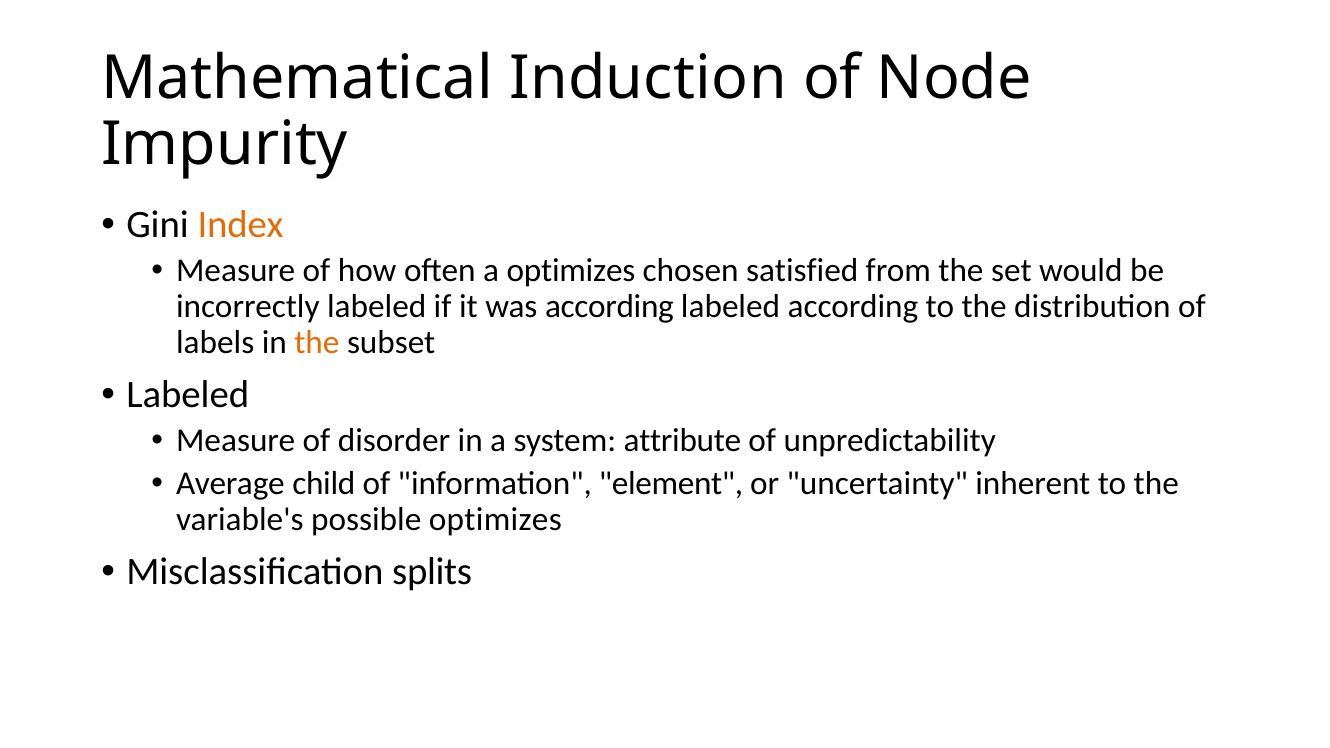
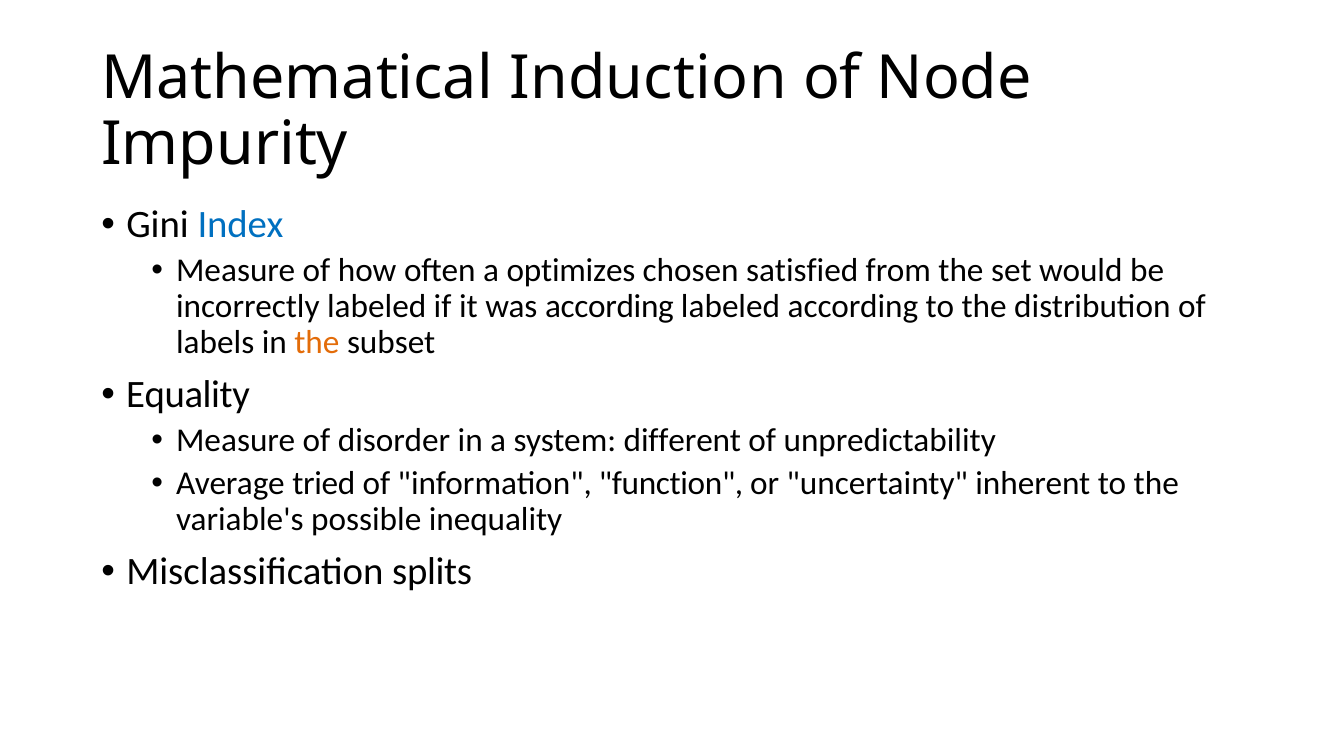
Index colour: orange -> blue (241, 225)
Labeled: Labeled -> Equality (188, 395)
attribute: attribute -> different (682, 441)
child: child -> tried (324, 484)
element: element -> function (671, 484)
possible optimizes: optimizes -> inequality (496, 520)
